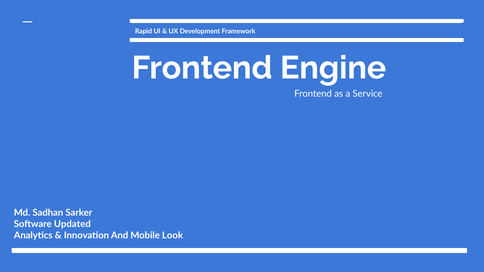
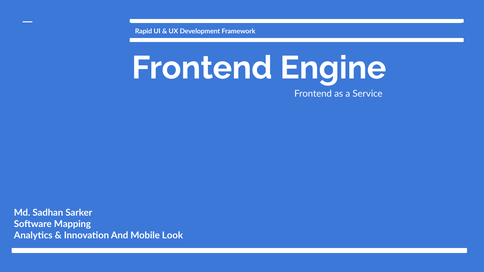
Updated: Updated -> Mapping (72, 224)
